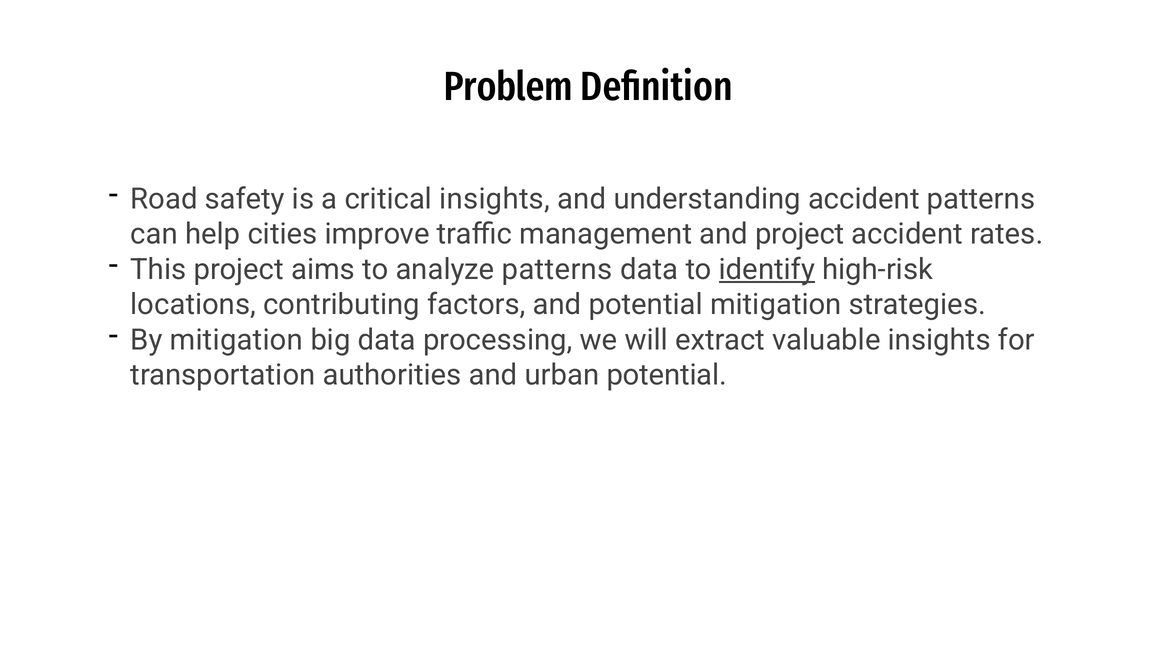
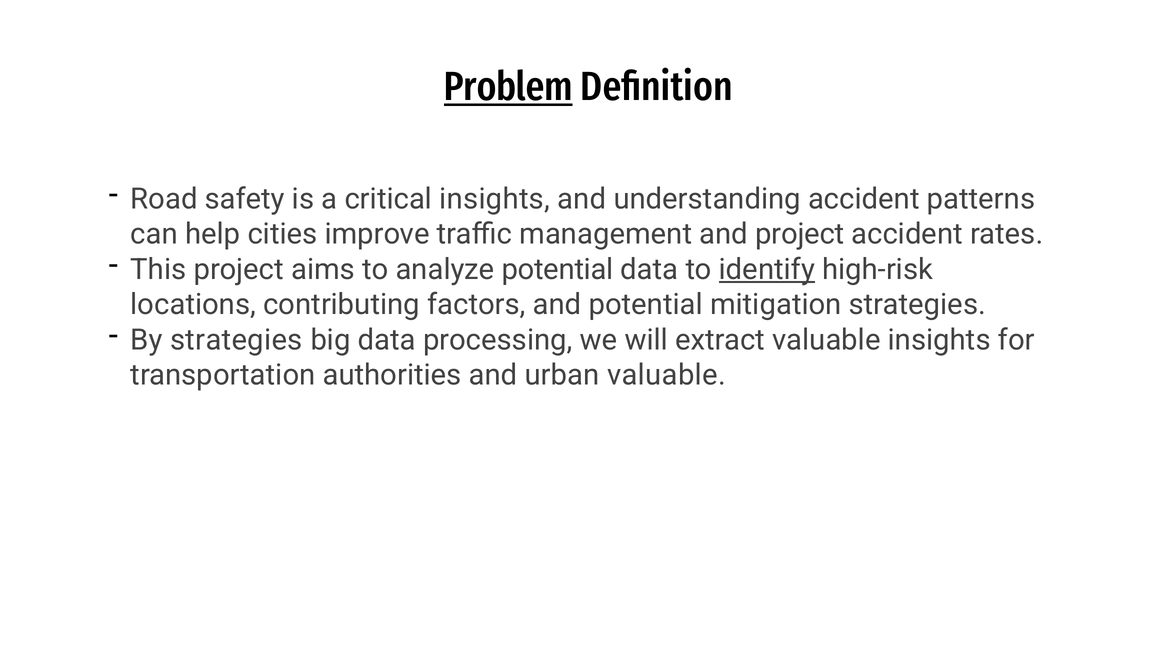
Problem underline: none -> present (508, 87)
analyze patterns: patterns -> potential (557, 269)
By mitigation: mitigation -> strategies (236, 340)
urban potential: potential -> valuable (667, 375)
